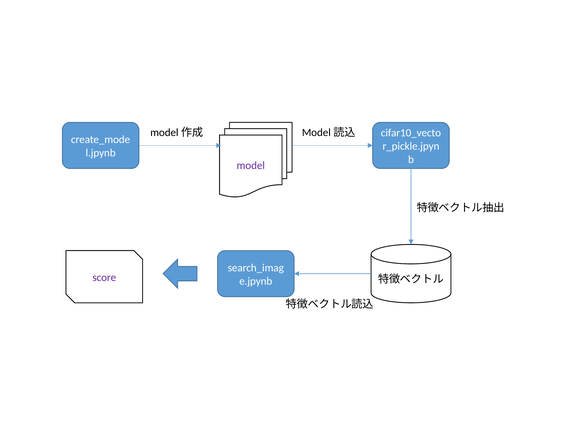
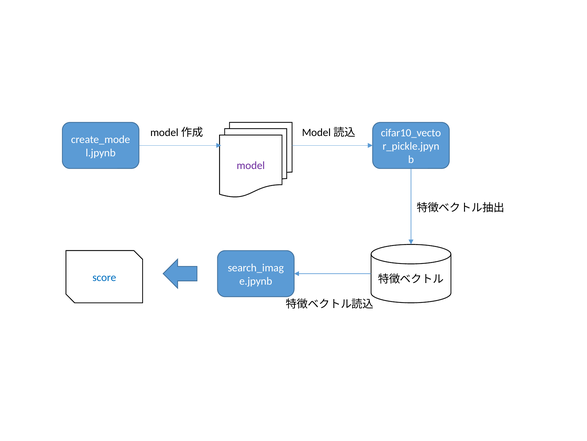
score colour: purple -> blue (104, 277)
